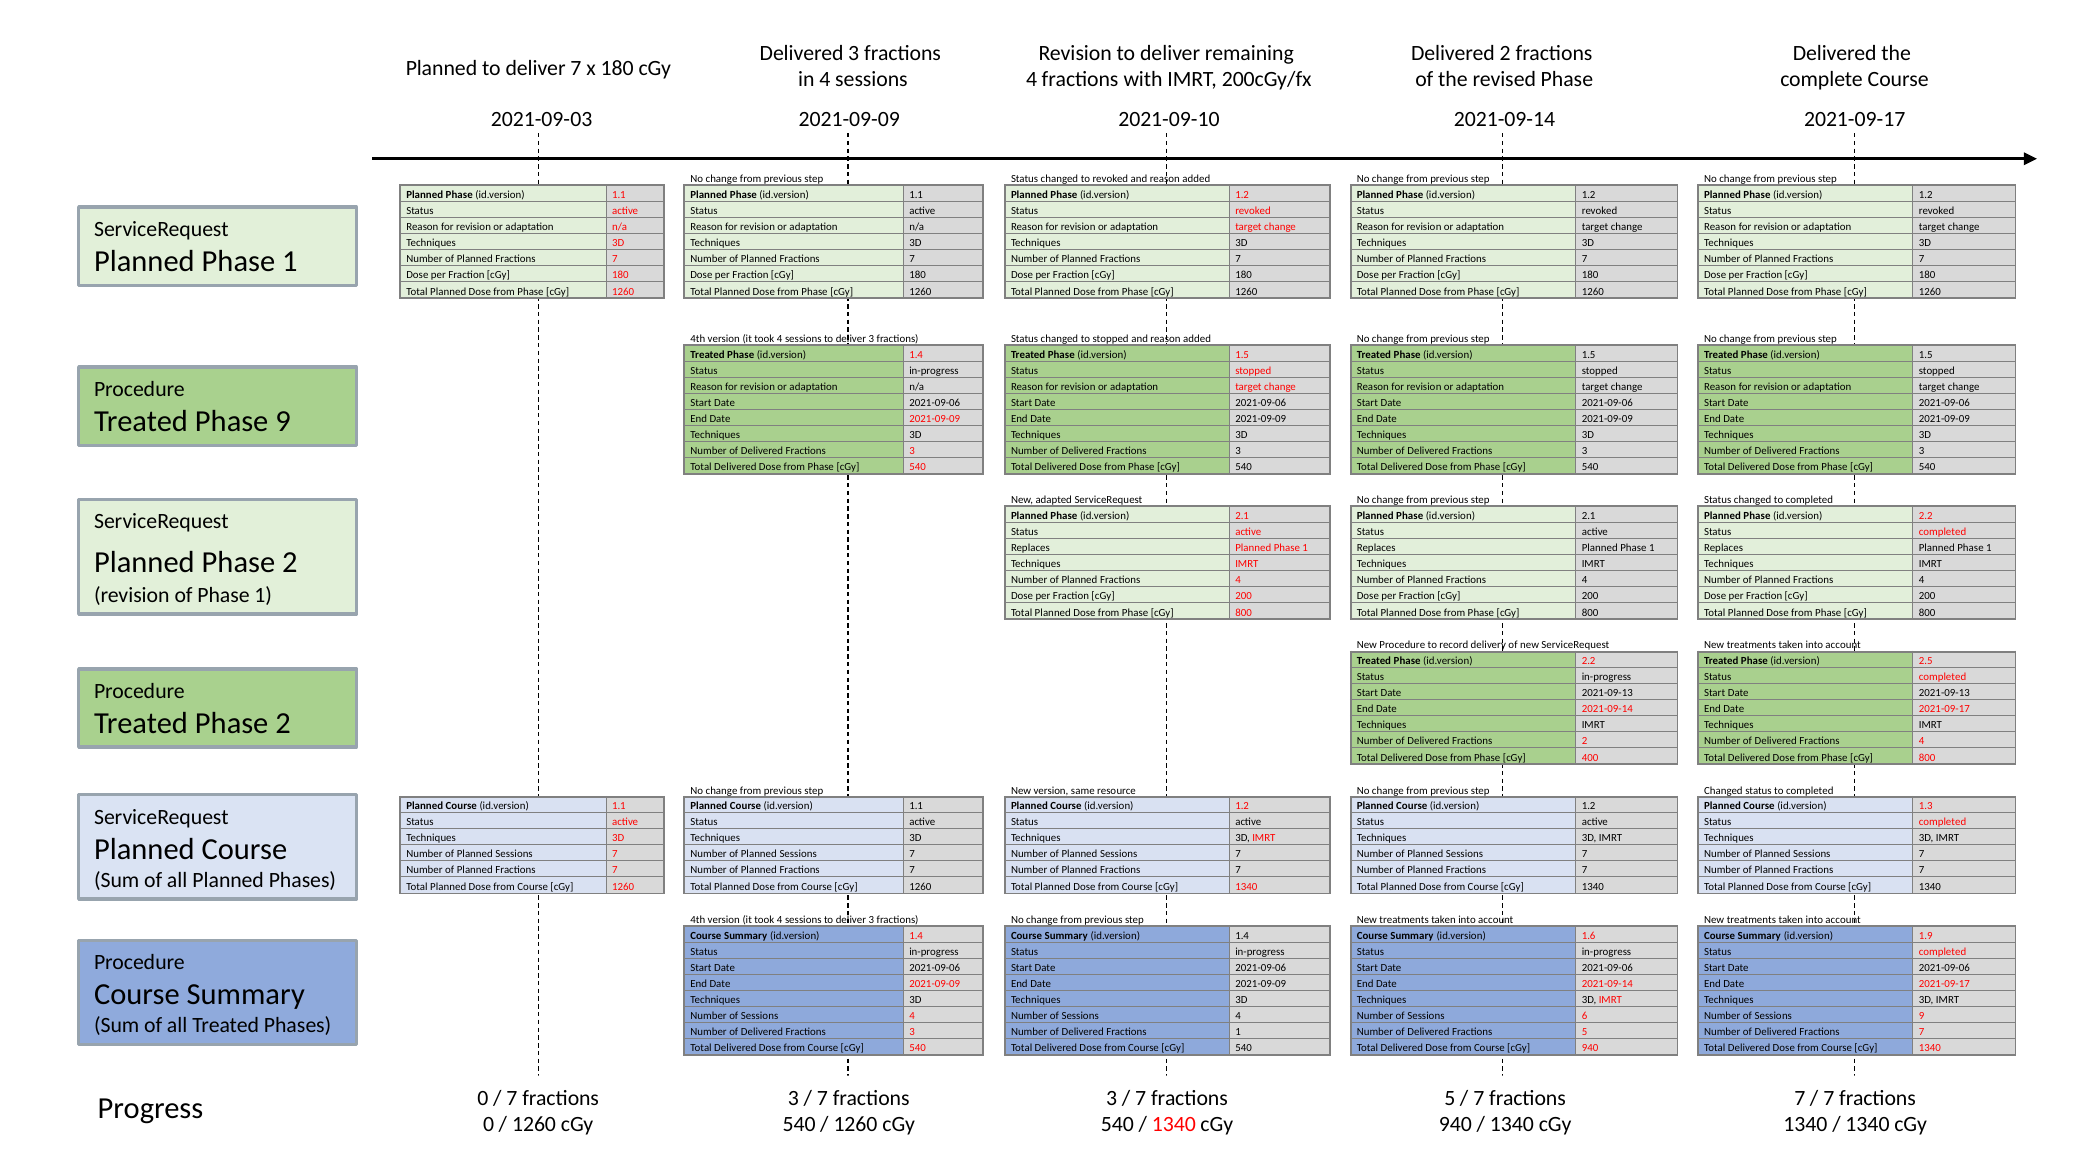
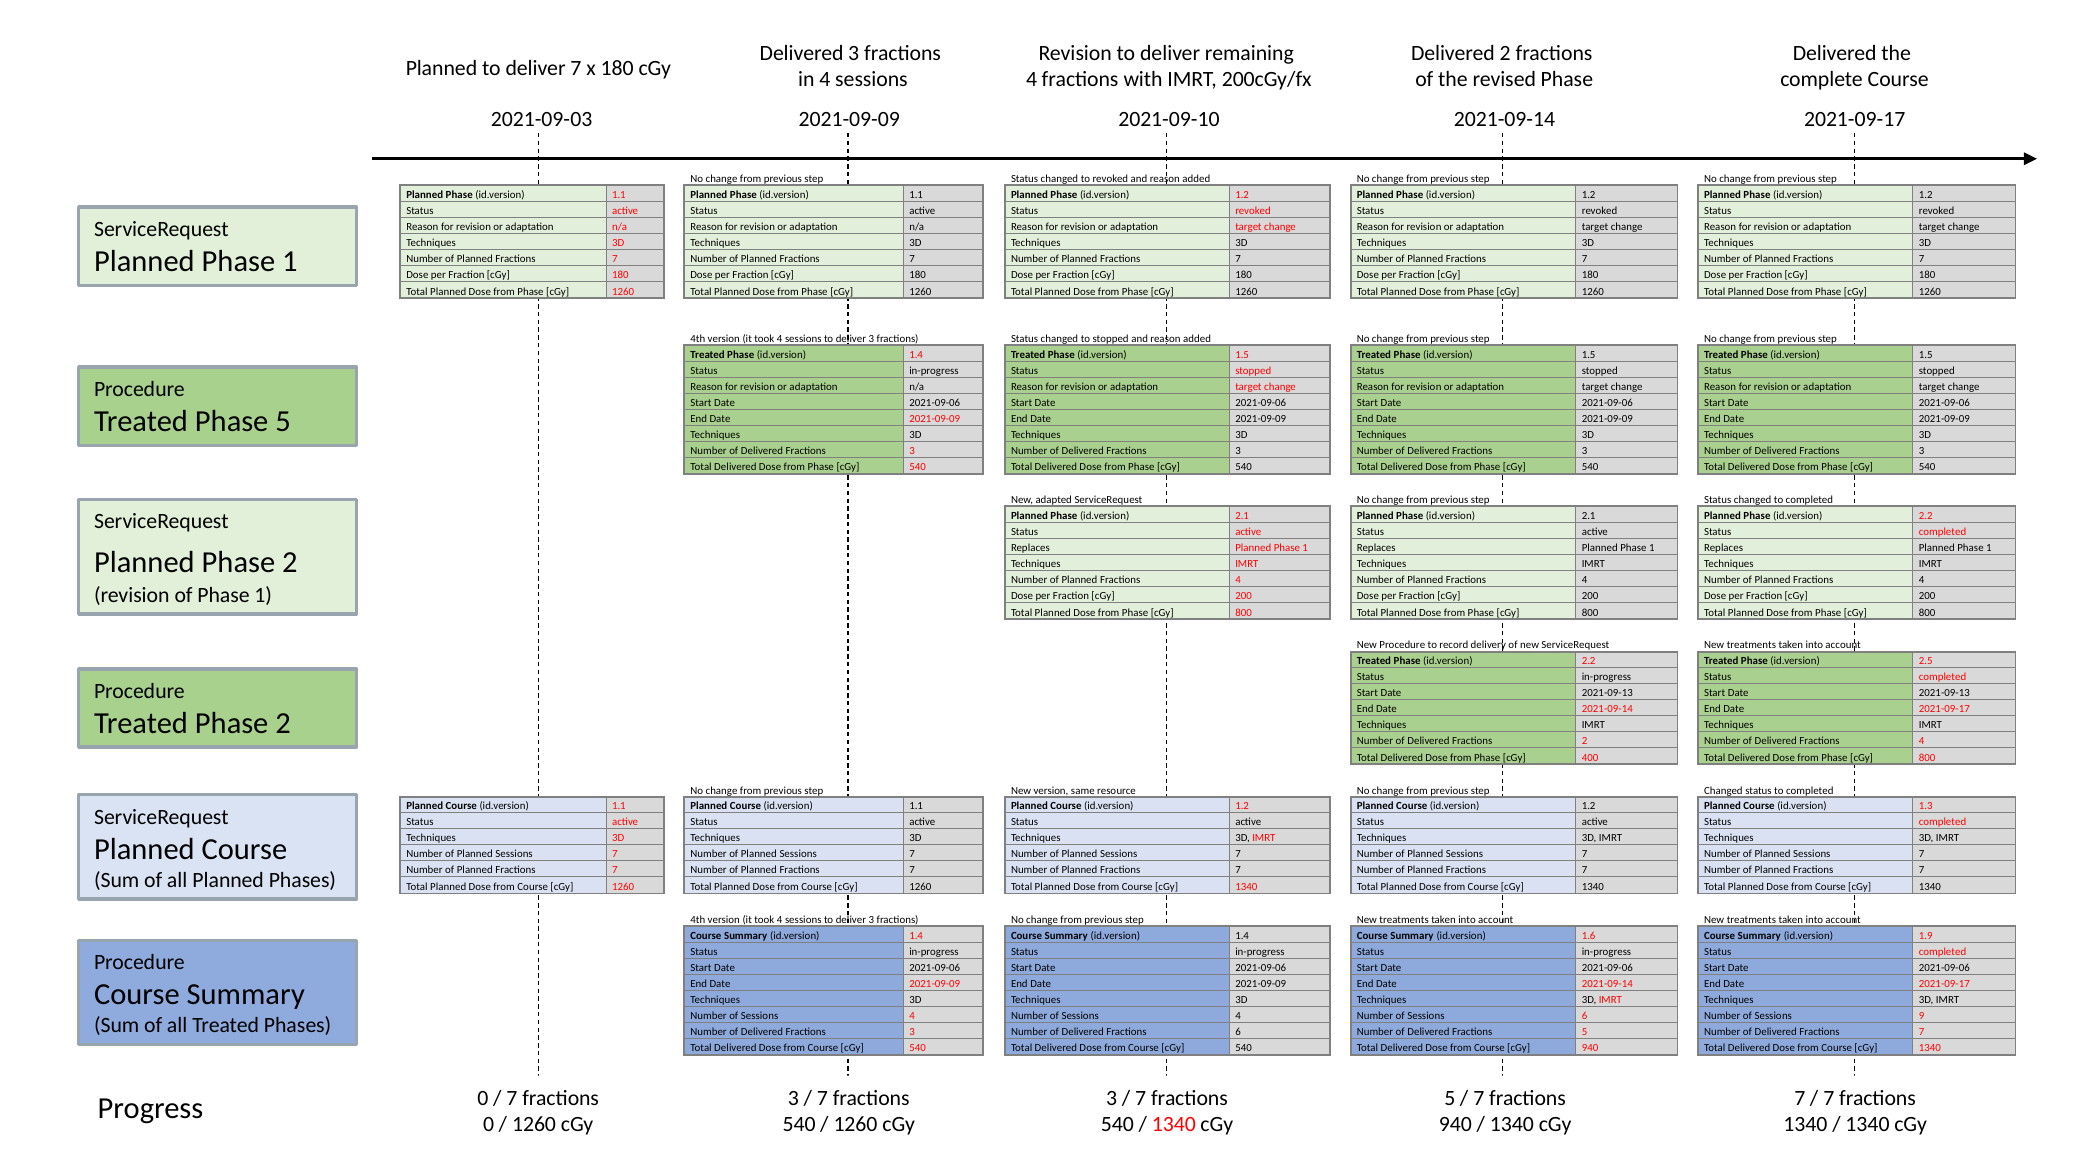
Phase 9: 9 -> 5 (283, 421)
Fractions 1: 1 -> 6 (1238, 1032)
